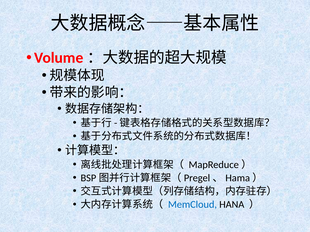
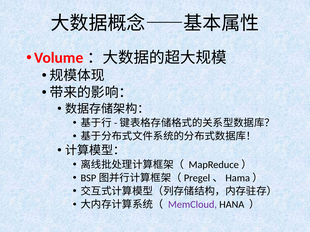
MemCloud colour: blue -> purple (192, 205)
